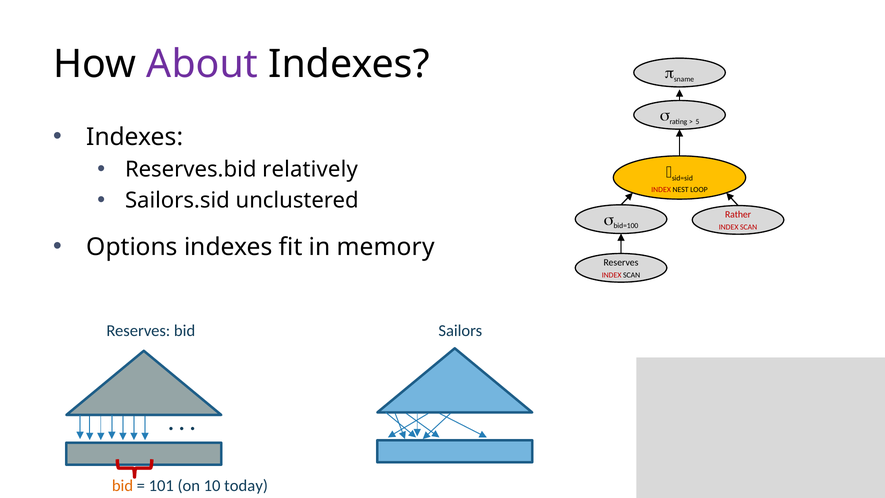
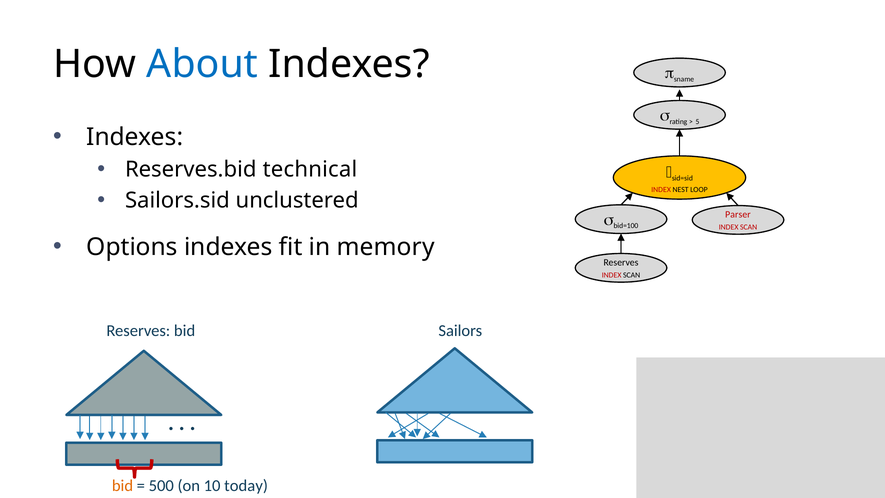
About colour: purple -> blue (202, 64)
relatively: relatively -> technical (310, 169)
Rather: Rather -> Parser (738, 215)
101: 101 -> 500 (161, 486)
